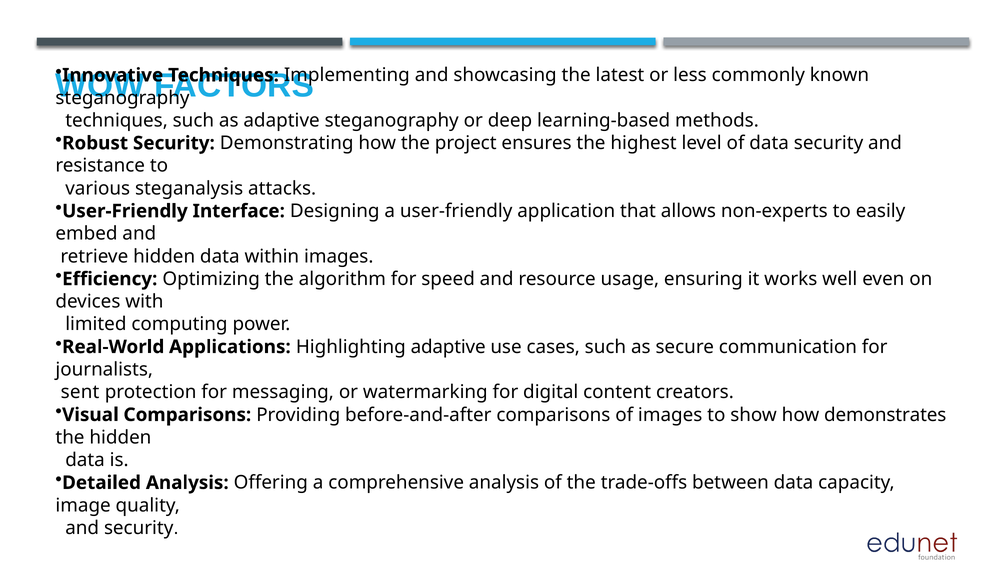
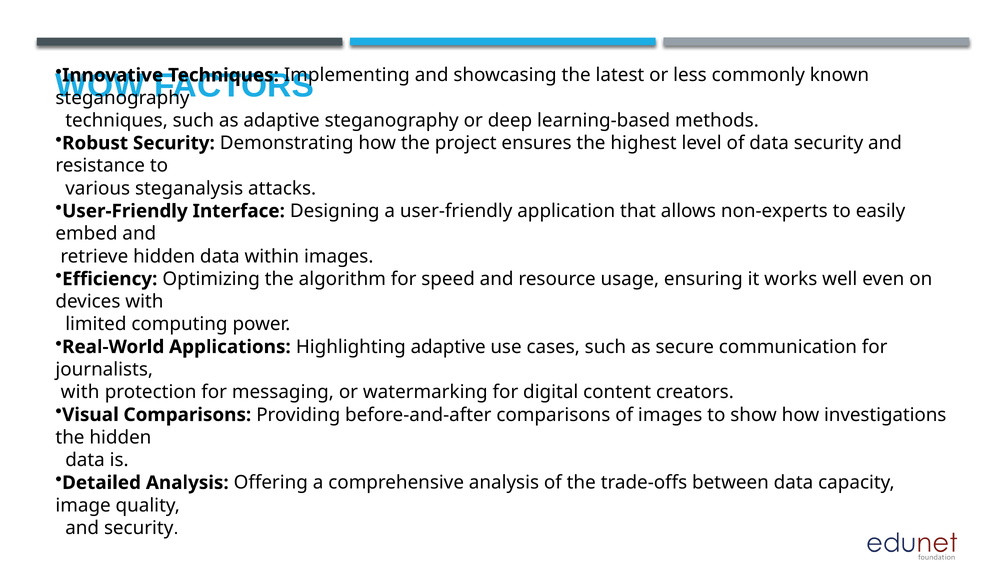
sent: sent -> with (80, 392)
demonstrates: demonstrates -> investigations (885, 415)
